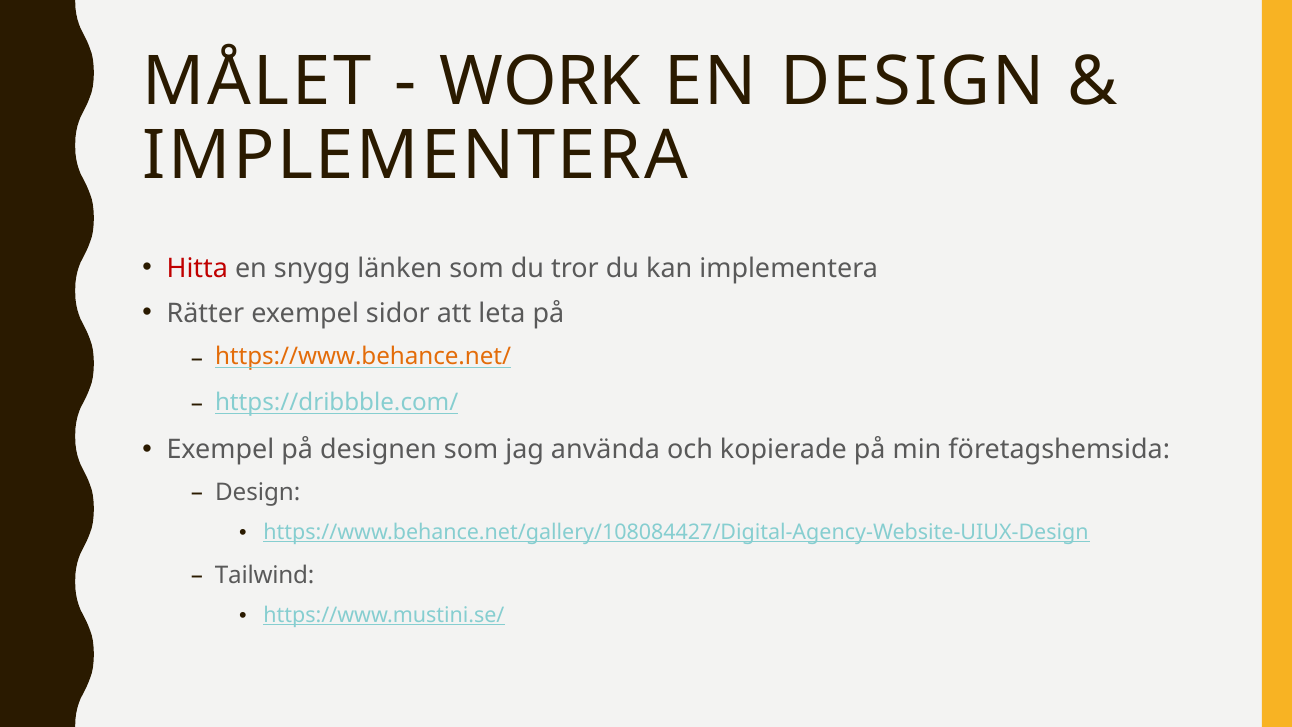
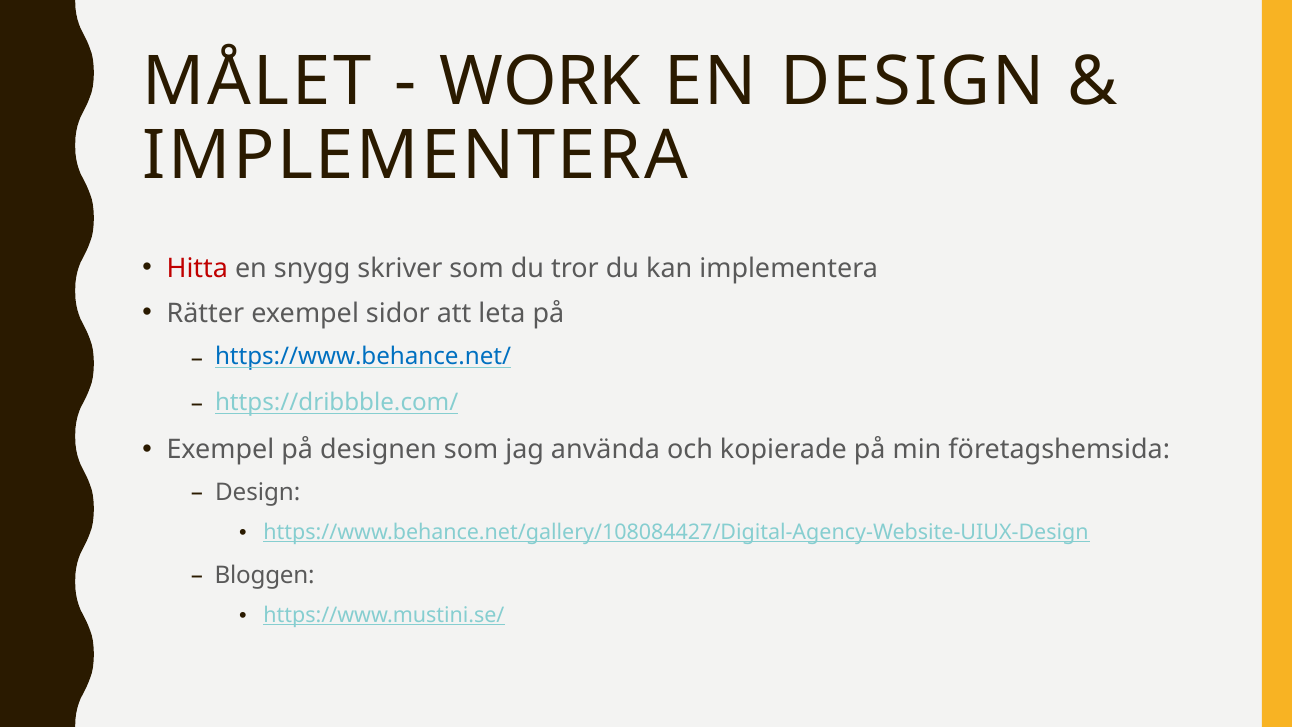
länken: länken -> skriver (400, 268)
https://www.behance.net/ colour: orange -> blue (363, 356)
Tailwind: Tailwind -> Bloggen (265, 575)
